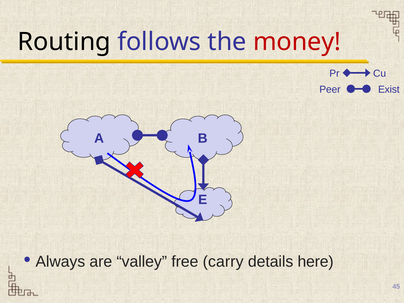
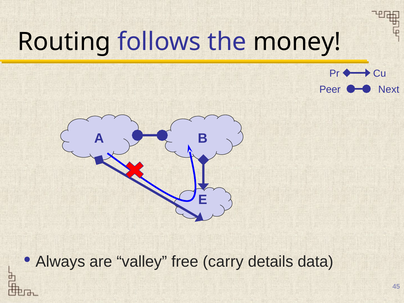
money colour: red -> black (297, 42)
Exist: Exist -> Next (389, 89)
here: here -> data (315, 262)
